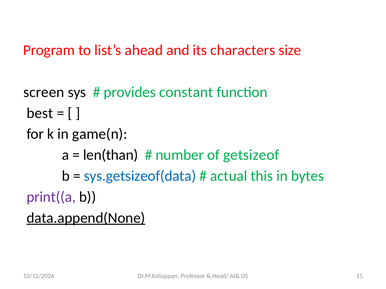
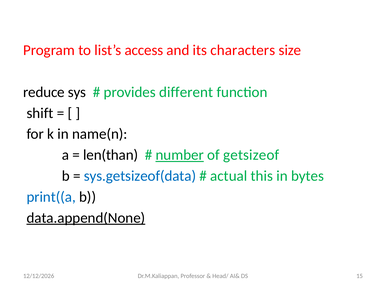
ahead: ahead -> access (144, 50)
screen: screen -> reduce (44, 92)
constant: constant -> different (186, 92)
best: best -> shift (40, 113)
game(n: game(n -> name(n (100, 134)
number underline: none -> present (180, 155)
print((a colour: purple -> blue (51, 197)
